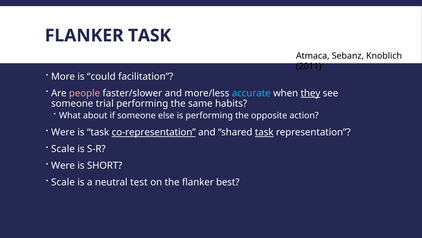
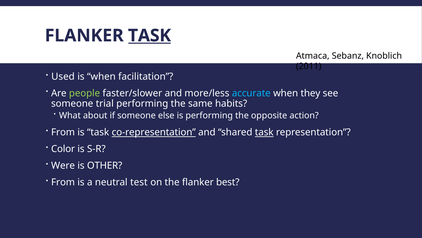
TASK underline: none -> present (149, 36)
More: More -> Used (63, 76)
is could: could -> when (101, 76)
people colour: pink -> light green (85, 93)
they underline: present -> none (310, 93)
Were: Were -> From (63, 132)
Scale: Scale -> Color (63, 149)
SHORT: SHORT -> OTHER (105, 165)
Scale: Scale -> From (63, 182)
